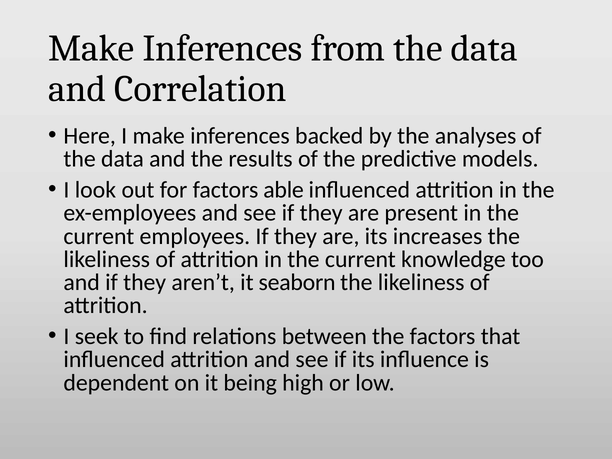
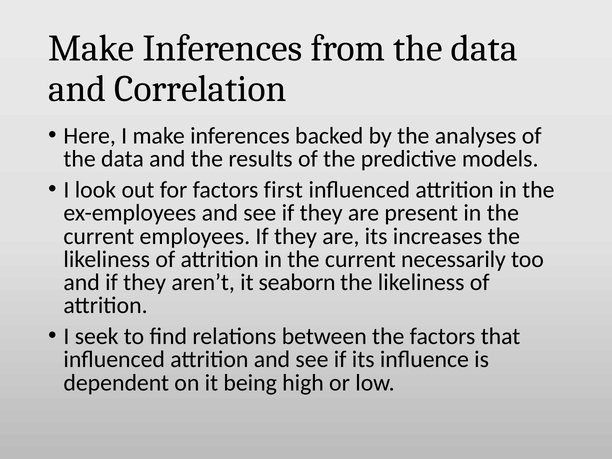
able: able -> first (283, 190)
knowledge: knowledge -> necessarily (453, 259)
